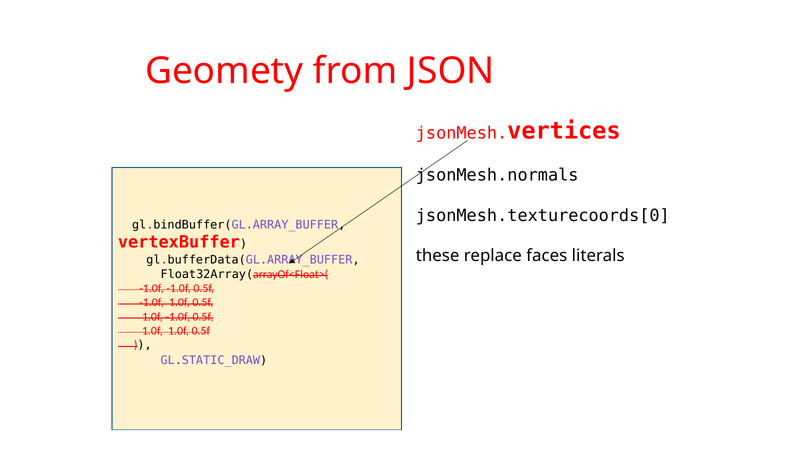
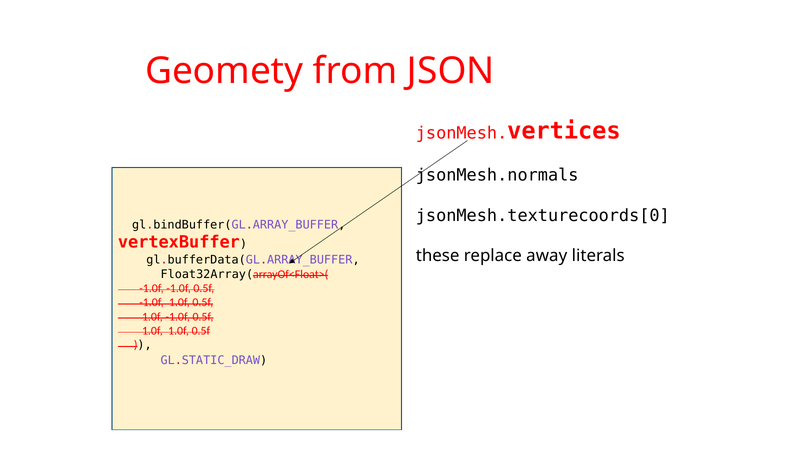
faces: faces -> away (547, 256)
